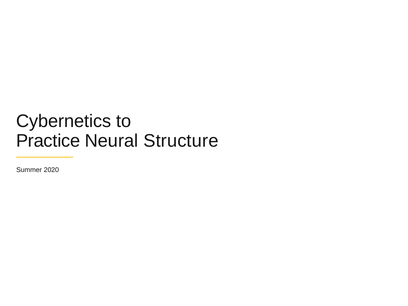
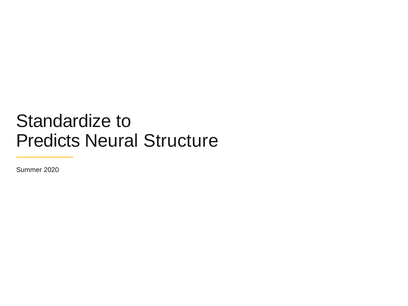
Cybernetics: Cybernetics -> Standardize (64, 121)
Practice: Practice -> Predicts (48, 141)
